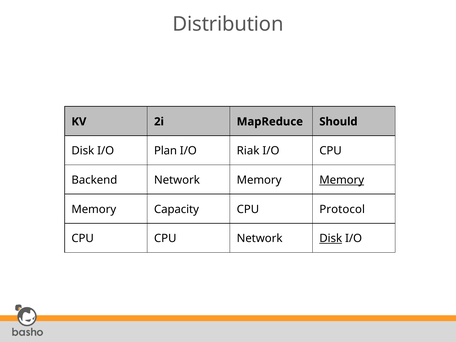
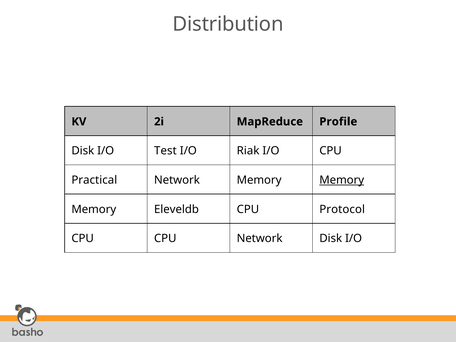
Should: Should -> Profile (338, 122)
Plan: Plan -> Test (165, 151)
Backend: Backend -> Practical (94, 180)
Capacity: Capacity -> Eleveldb (176, 209)
Disk underline: present -> none (331, 238)
